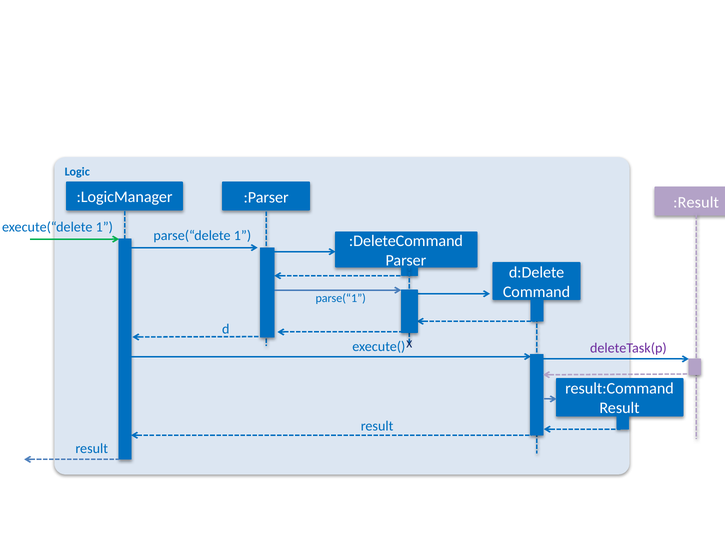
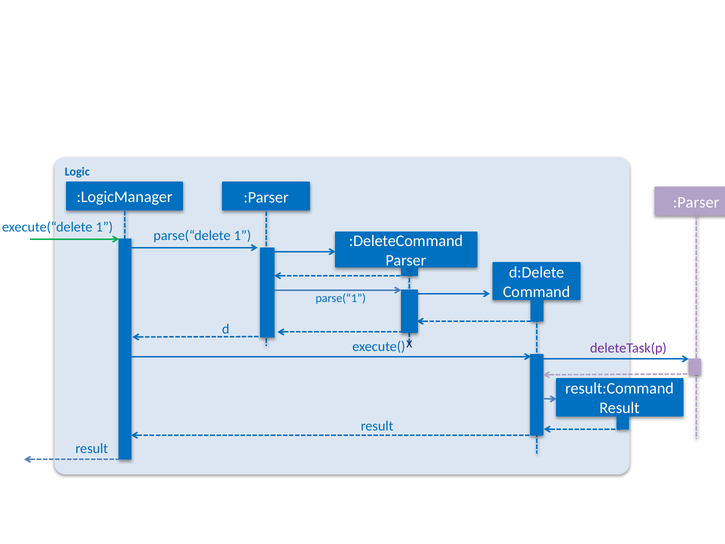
:Result: :Result -> :Parser (696, 202)
